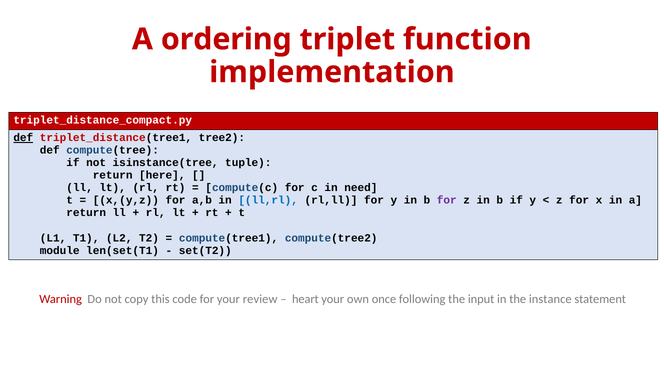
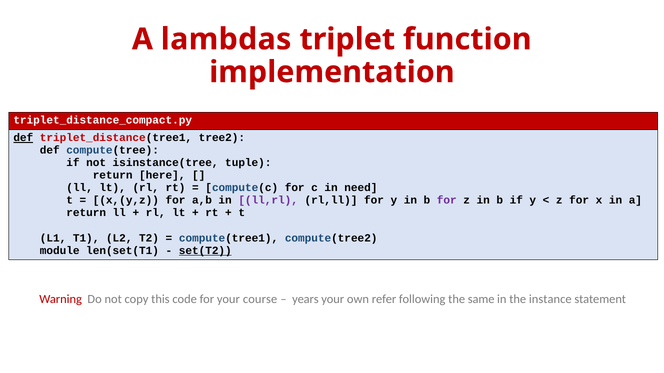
ordering: ordering -> lambdas (226, 39)
ll,rl colour: blue -> purple (268, 201)
set(T2 underline: none -> present (205, 251)
review: review -> course (260, 299)
heart: heart -> years (305, 299)
once: once -> refer (384, 299)
input: input -> same (481, 299)
